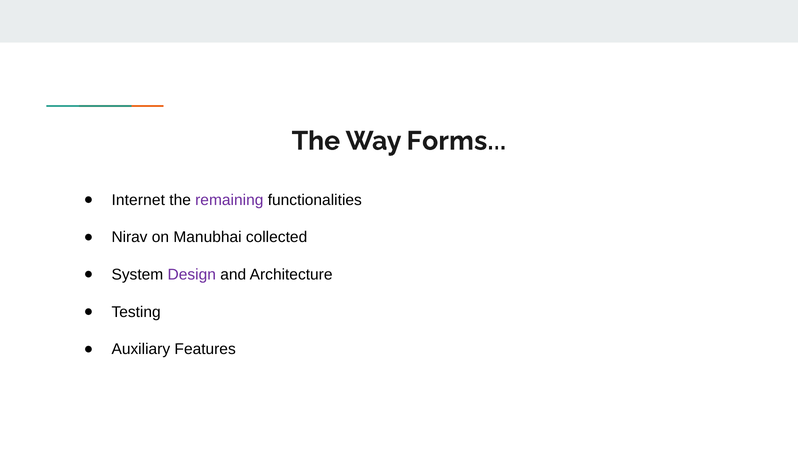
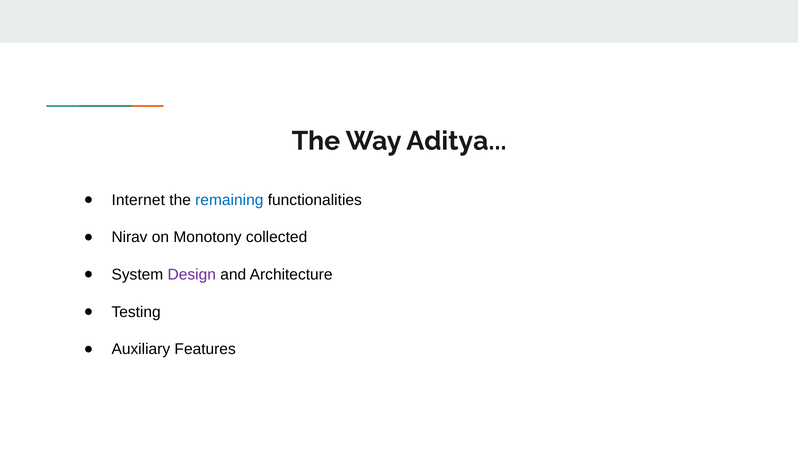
Forms: Forms -> Aditya (456, 141)
remaining colour: purple -> blue (229, 200)
Manubhai: Manubhai -> Monotony (208, 237)
